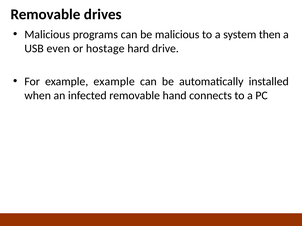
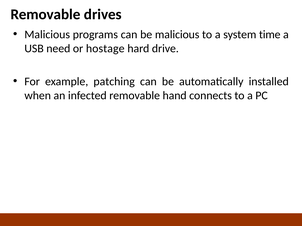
then: then -> time (270, 35)
even: even -> need (58, 49)
example example: example -> patching (114, 82)
